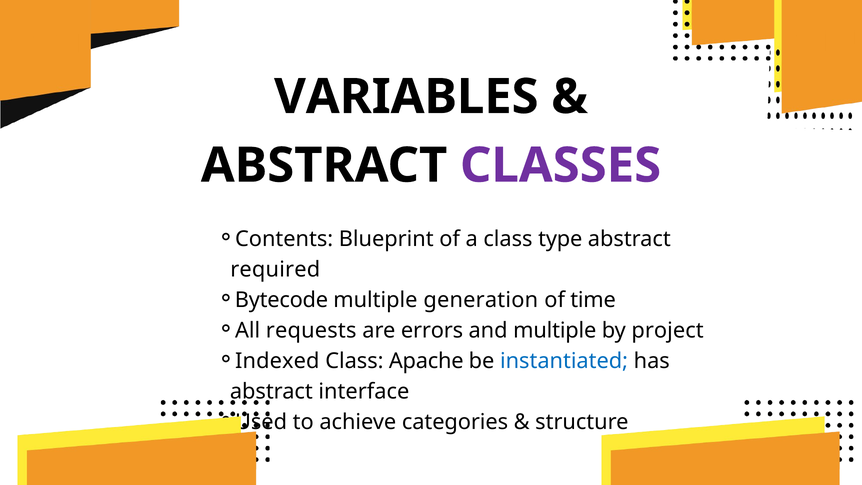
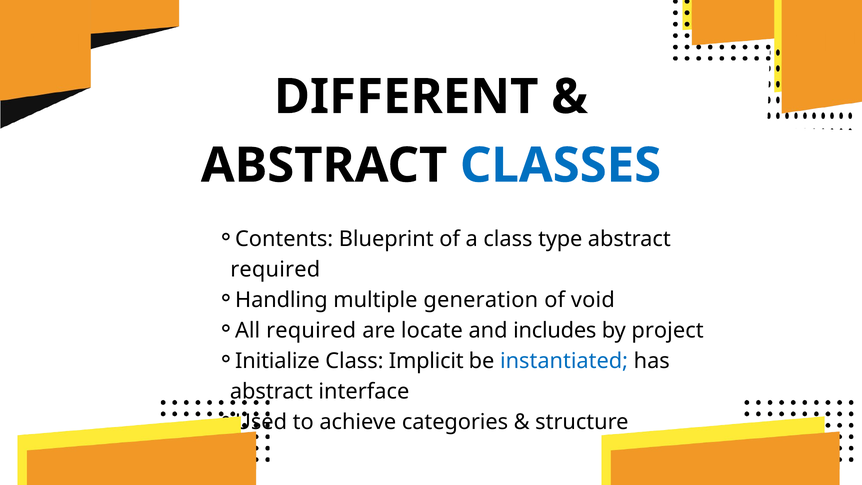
VARIABLES: VARIABLES -> DIFFERENT (406, 97)
CLASSES colour: purple -> blue (561, 165)
Bytecode: Bytecode -> Handling (281, 300)
time: time -> void (593, 300)
All requests: requests -> required (311, 330)
errors: errors -> locate (432, 330)
and multiple: multiple -> includes (555, 330)
Indexed: Indexed -> Initialize (277, 361)
Apache: Apache -> Implicit (426, 361)
